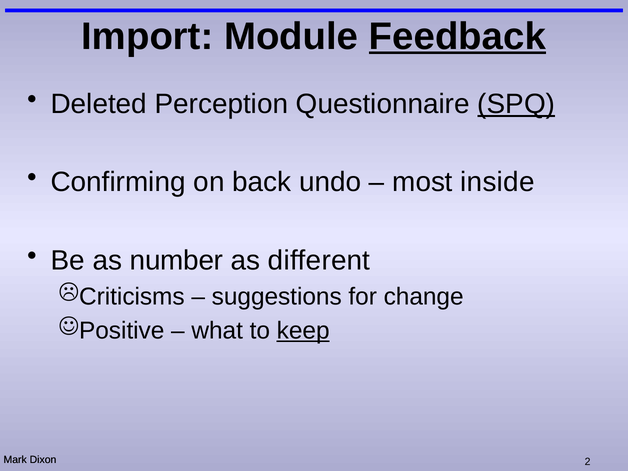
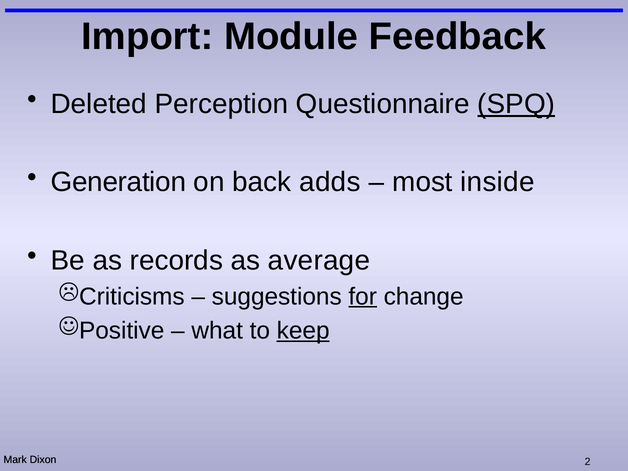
Feedback underline: present -> none (457, 36)
Confirming: Confirming -> Generation (118, 182)
undo: undo -> adds (330, 182)
number: number -> records (176, 260)
different: different -> average (319, 260)
for underline: none -> present (363, 296)
